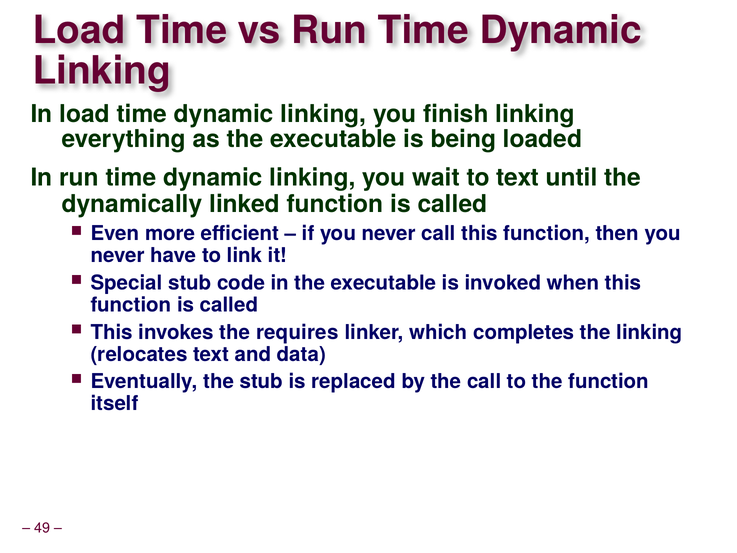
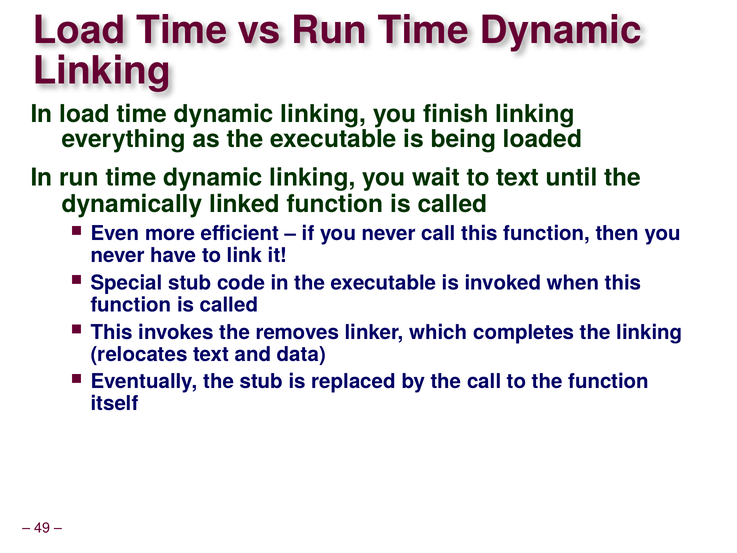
requires: requires -> removes (297, 332)
